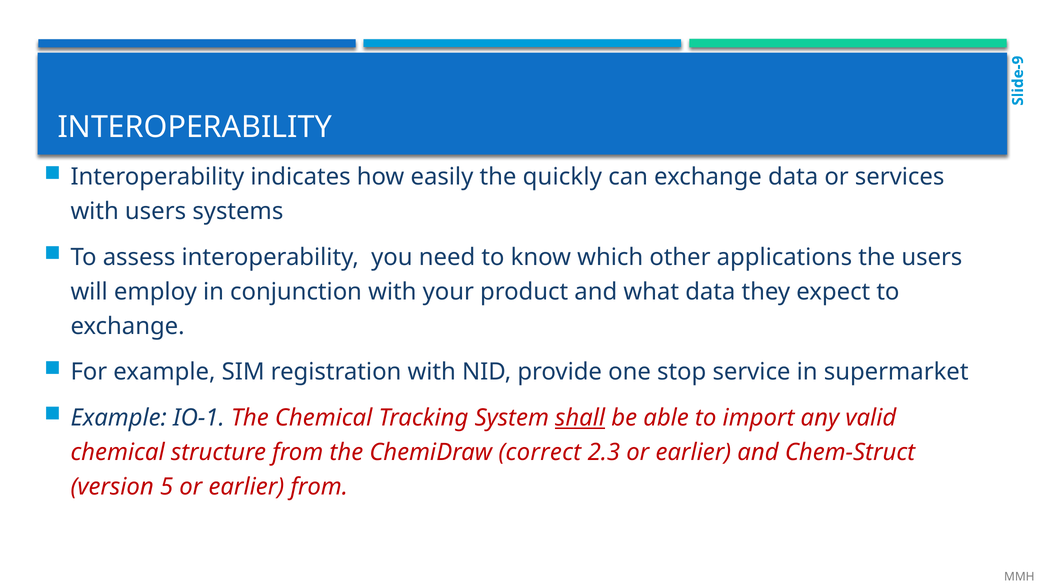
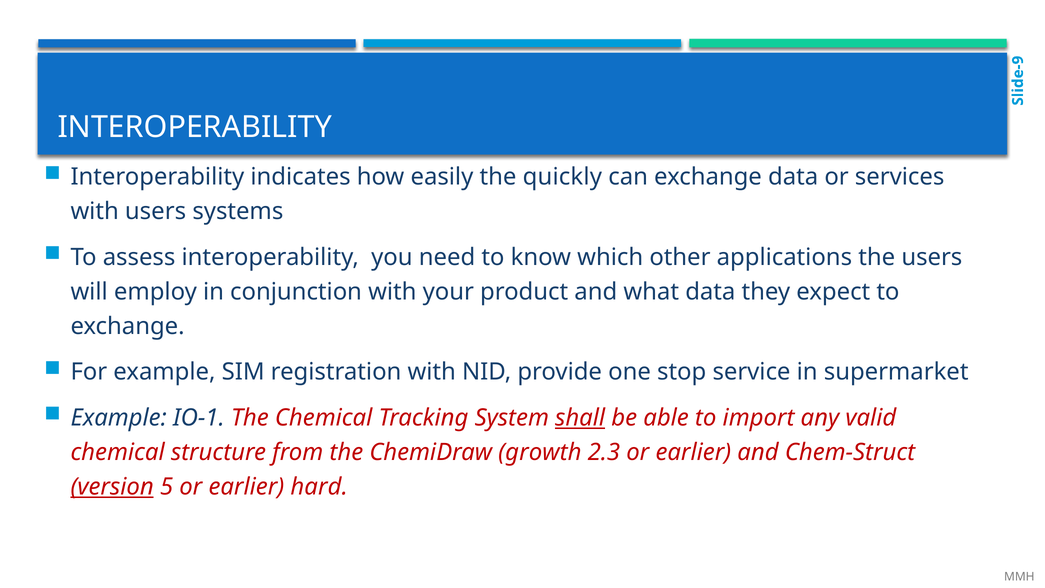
correct: correct -> growth (540, 452)
version underline: none -> present (112, 487)
earlier from: from -> hard (319, 487)
